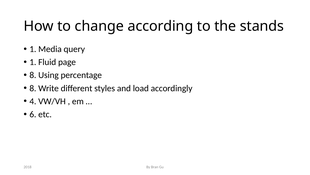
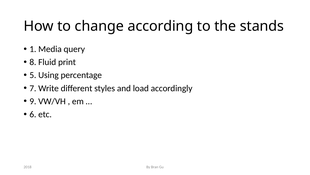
1: 1 -> 8 (33, 62)
page: page -> print (67, 62)
8: 8 -> 5 (33, 75)
8: 8 -> 7 (33, 88)
4: 4 -> 9 (33, 101)
